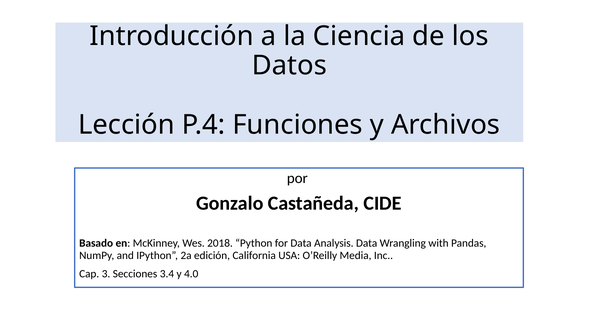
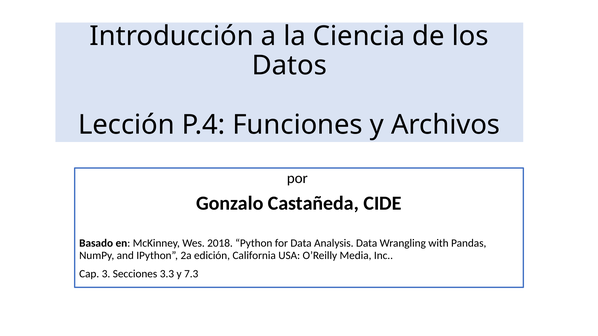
3.4: 3.4 -> 3.3 (167, 274)
4.0: 4.0 -> 7.3 (191, 274)
